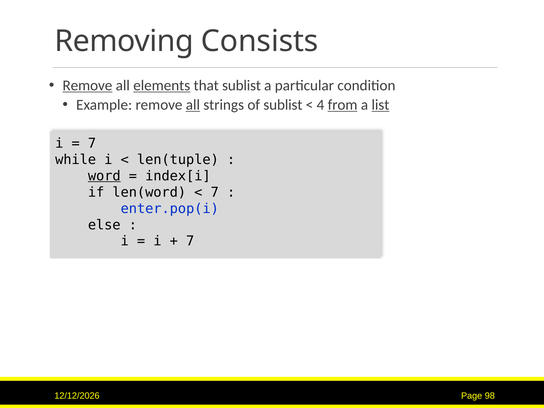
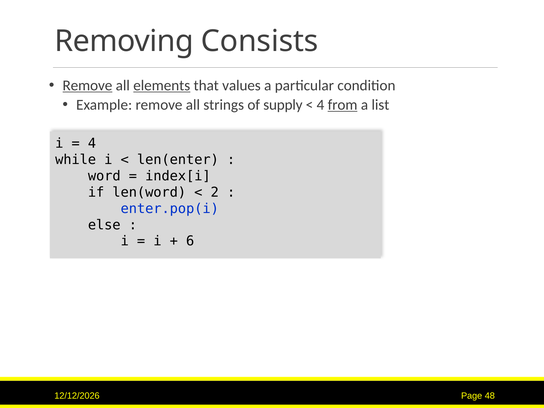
that sublist: sublist -> values (241, 85)
all underline: present -> none (193, 105)
of sublist: sublist -> supply (283, 105)
list underline: present -> none (380, 105)
7: 7 -> 4 (92, 143)
len(tuple: len(tuple -> len(enter (178, 160)
word underline: present -> none (104, 176)
7: 7 -> 2 (215, 192)
7: 7 -> 6 (190, 241)
98: 98 -> 48 (490, 396)
